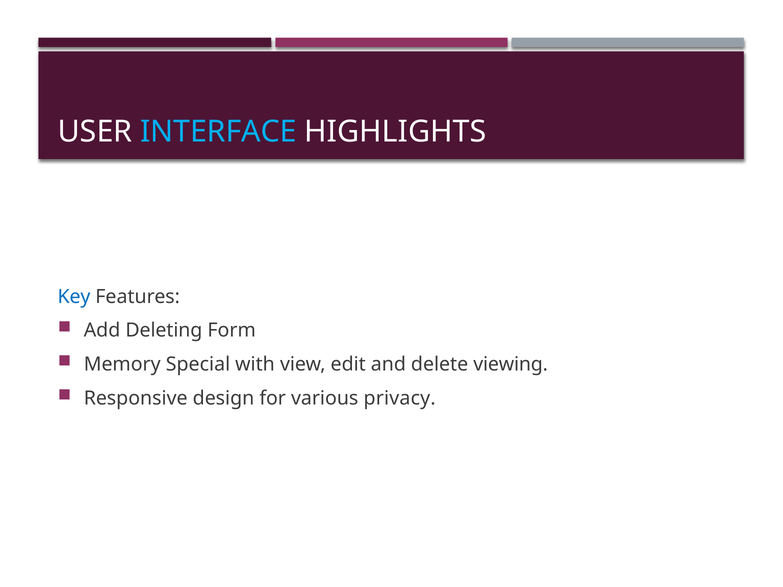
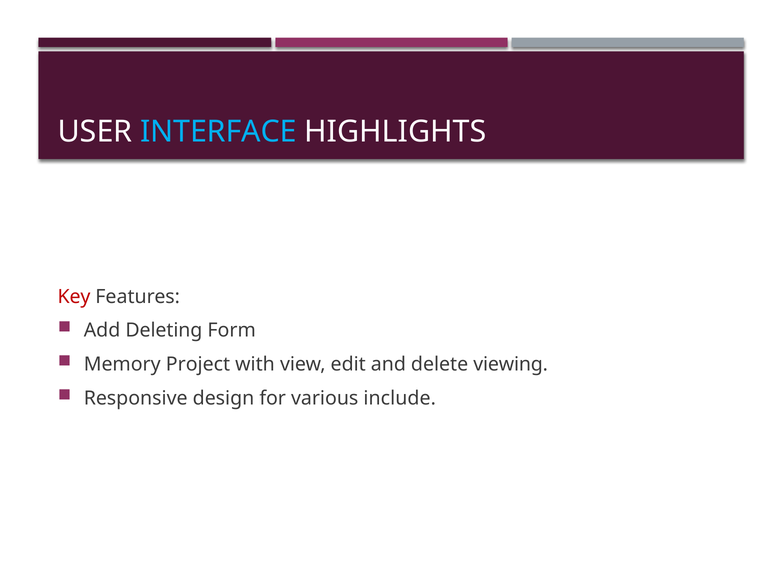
Key colour: blue -> red (74, 297)
Special: Special -> Project (198, 365)
privacy: privacy -> include (400, 399)
